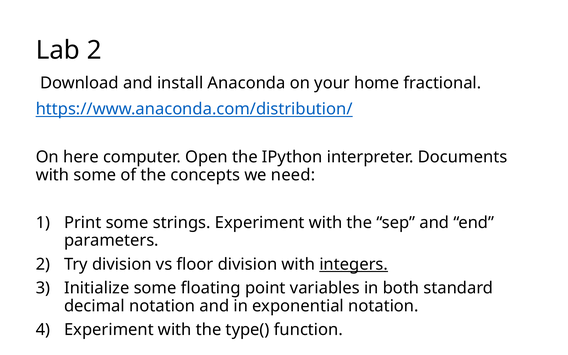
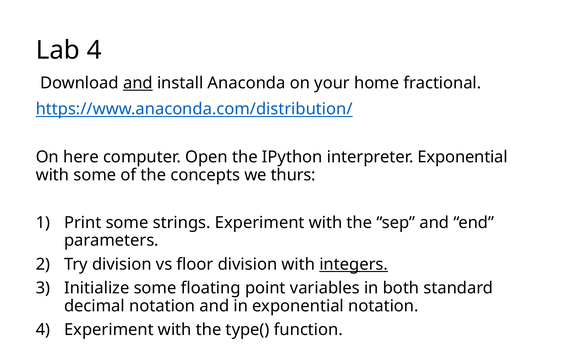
Lab 2: 2 -> 4 (94, 50)
and underline: none -> present (138, 83)
interpreter Documents: Documents -> Exponential (463, 157)
need: need -> thurs (293, 175)
